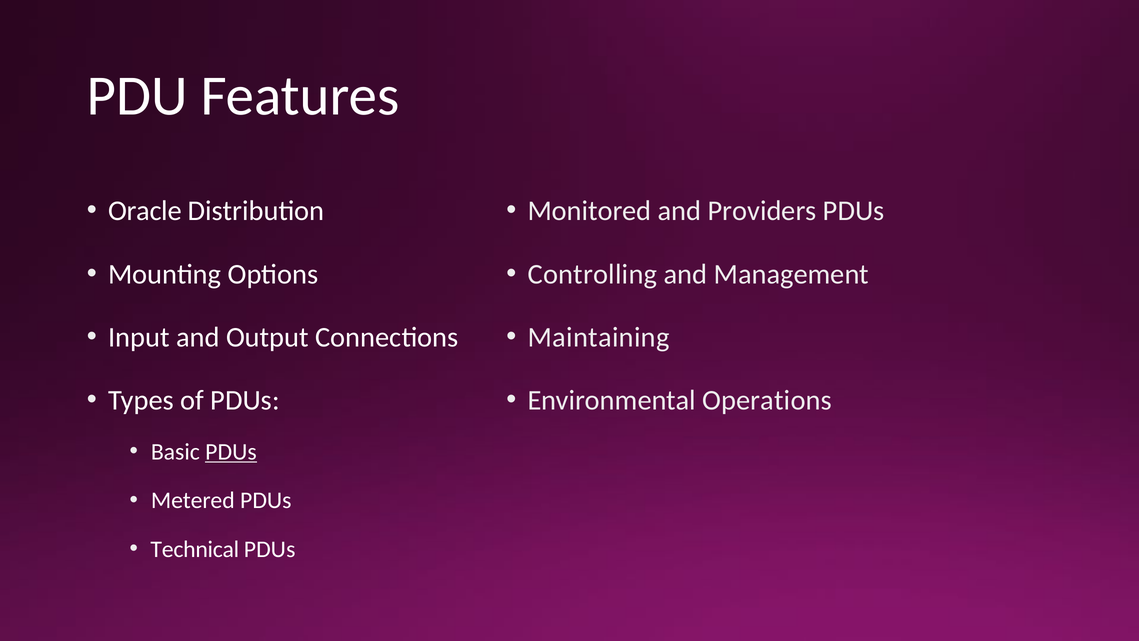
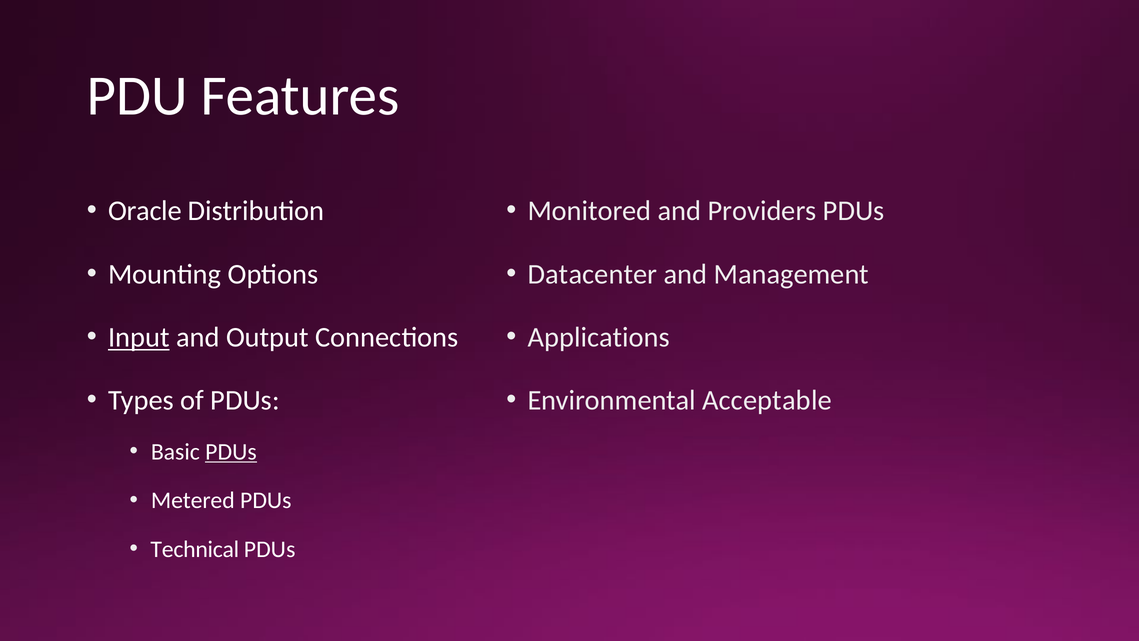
Controlling: Controlling -> Datacenter (593, 274)
Input underline: none -> present (139, 337)
Maintaining: Maintaining -> Applications (599, 337)
Operations: Operations -> Acceptable (767, 400)
